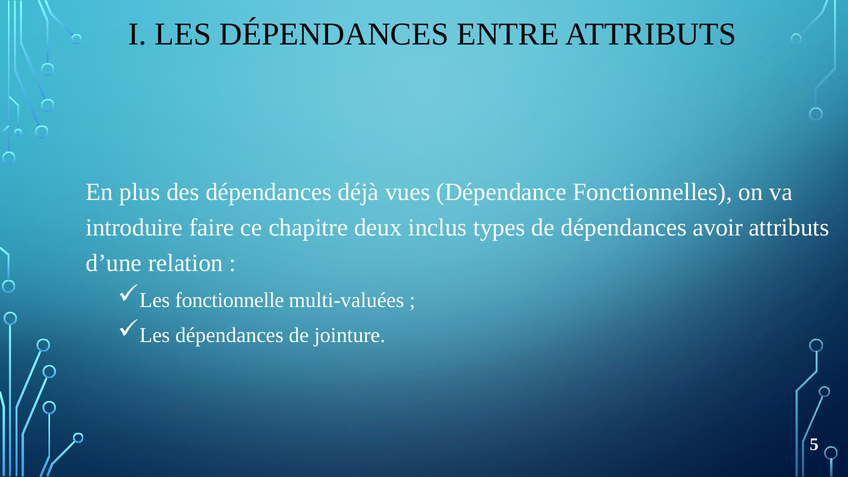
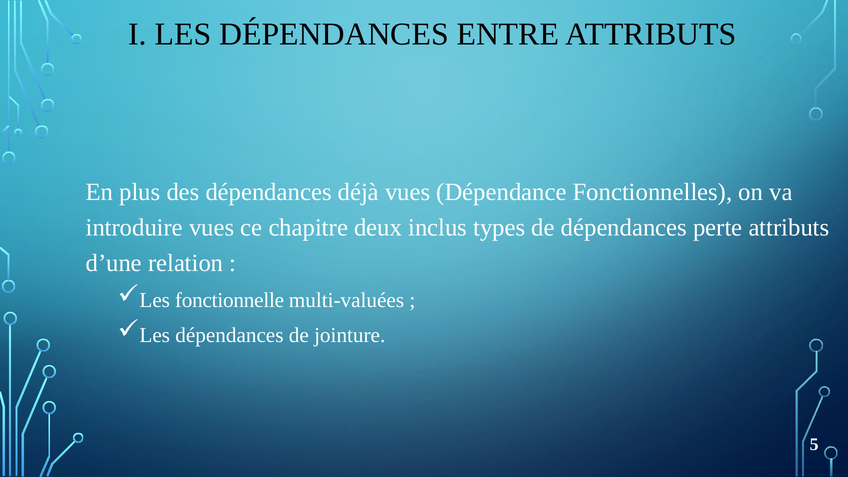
introduire faire: faire -> vues (212, 228)
avoir: avoir -> perte (718, 228)
